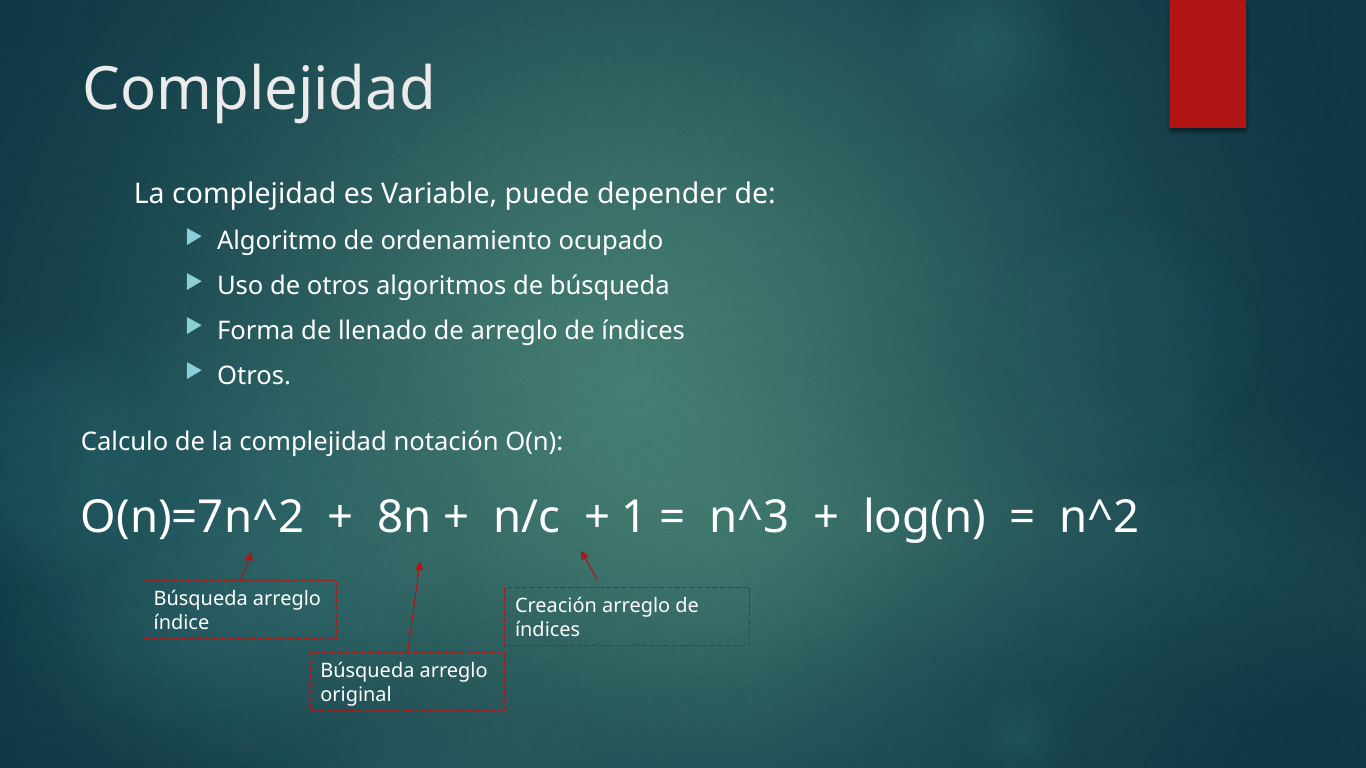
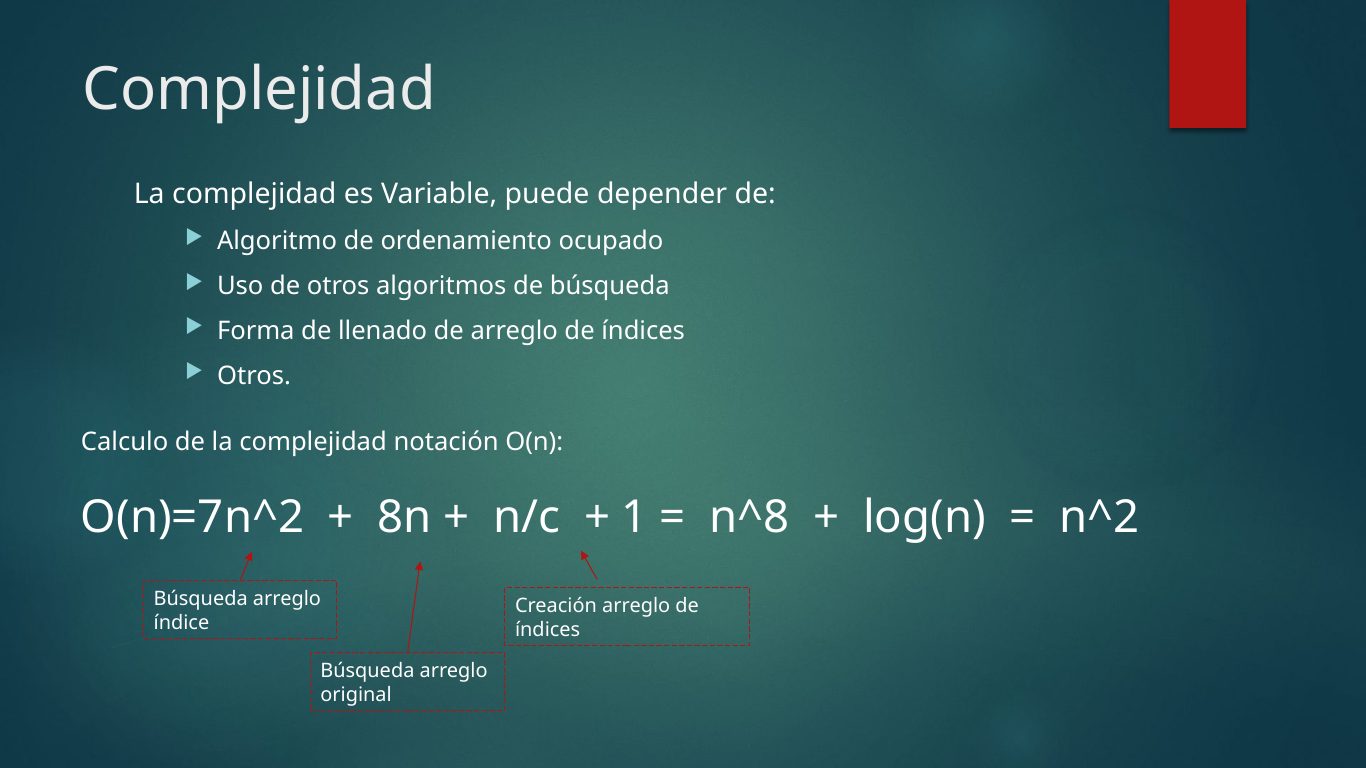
n^3: n^3 -> n^8 (750, 517)
